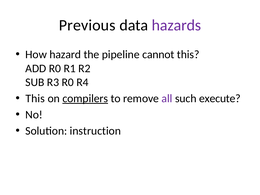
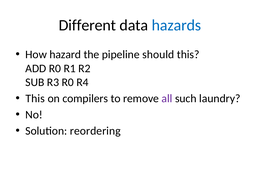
Previous: Previous -> Different (87, 25)
hazards colour: purple -> blue (176, 25)
cannot: cannot -> should (158, 55)
compilers underline: present -> none (85, 98)
execute: execute -> laundry (220, 98)
instruction: instruction -> reordering (95, 131)
